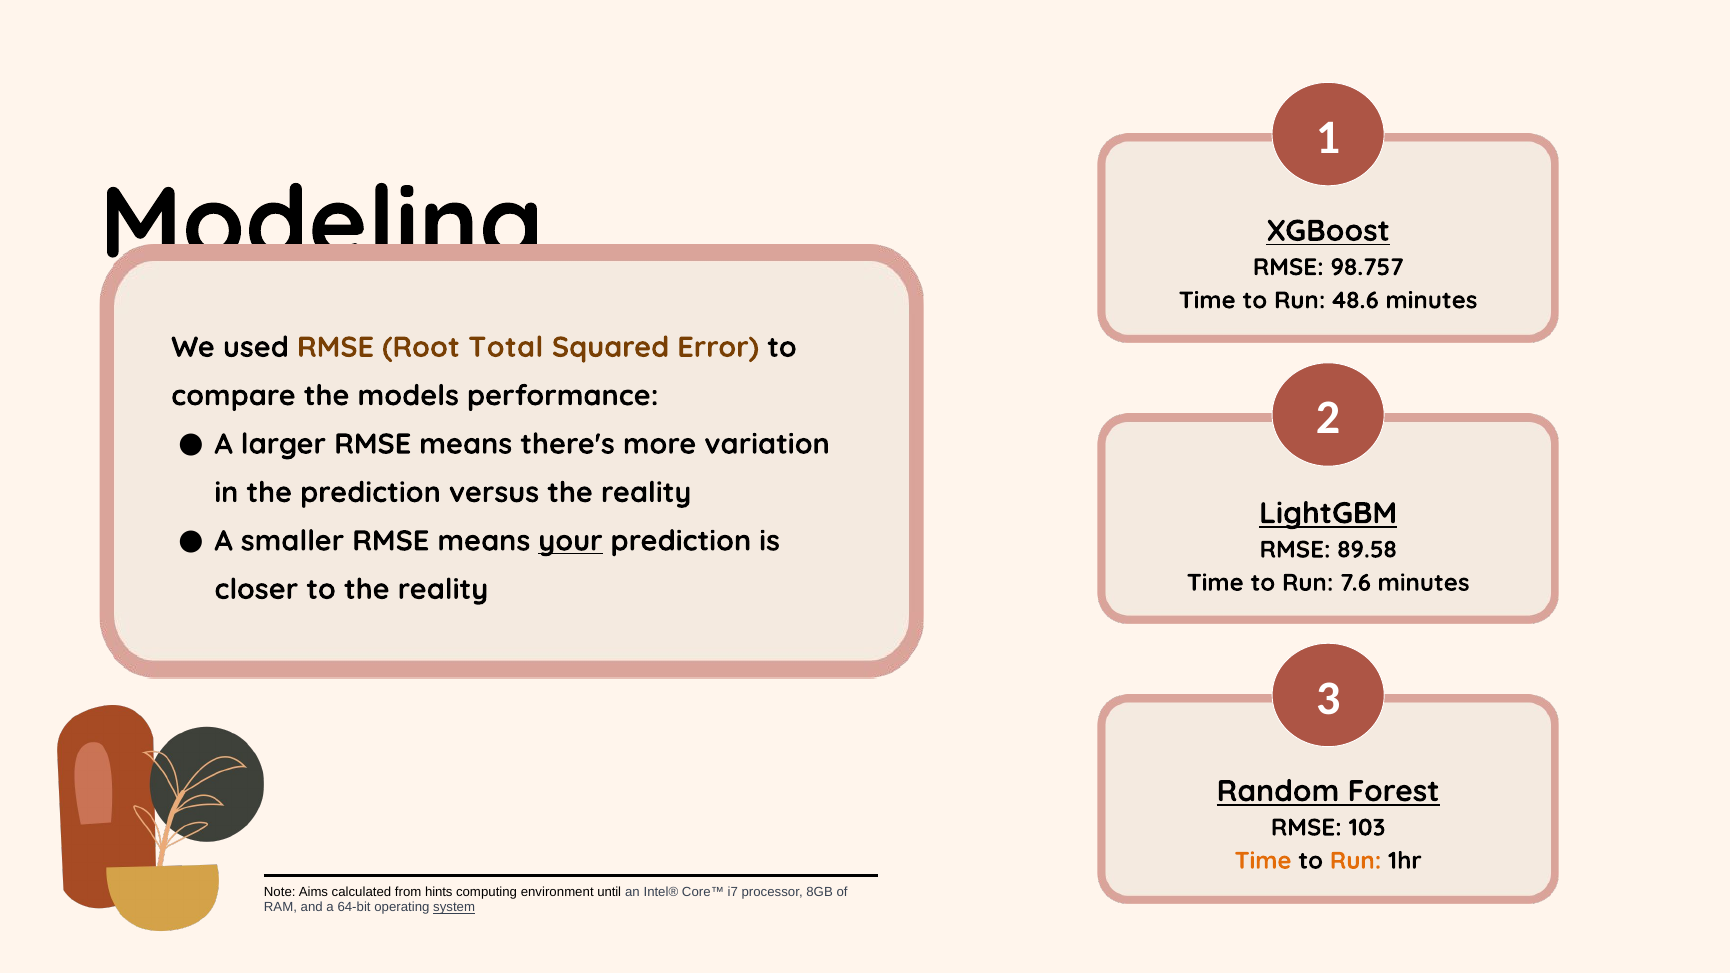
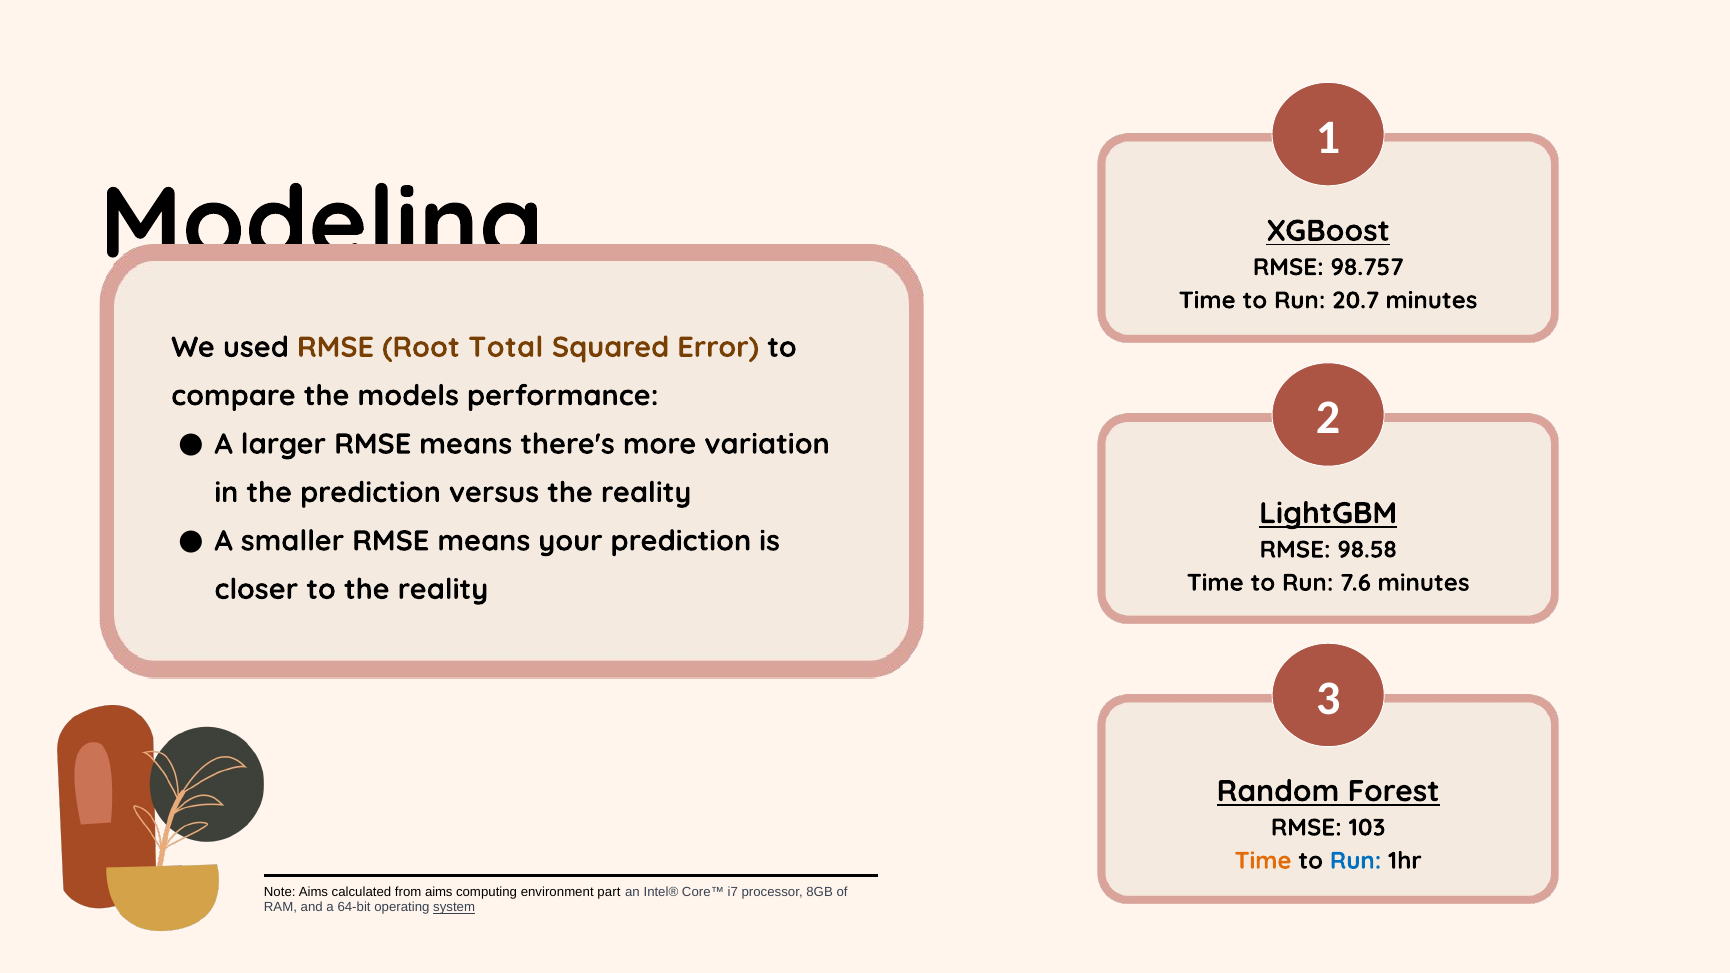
48.6: 48.6 -> 20.7 (1356, 300)
your underline: present -> none (570, 541)
89.58: 89.58 -> 98.58 (1367, 550)
Run colour: orange -> blue (1356, 861)
from hints: hints -> aims (439, 892)
until: until -> part (609, 892)
